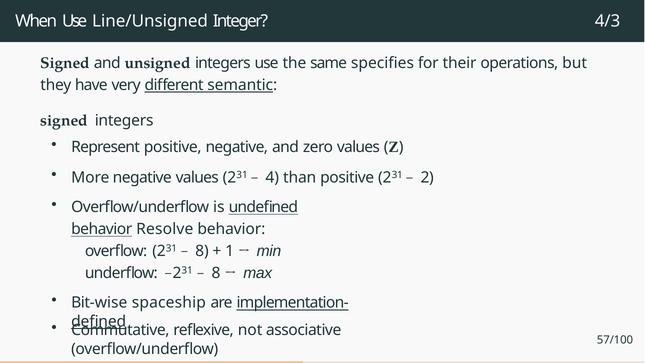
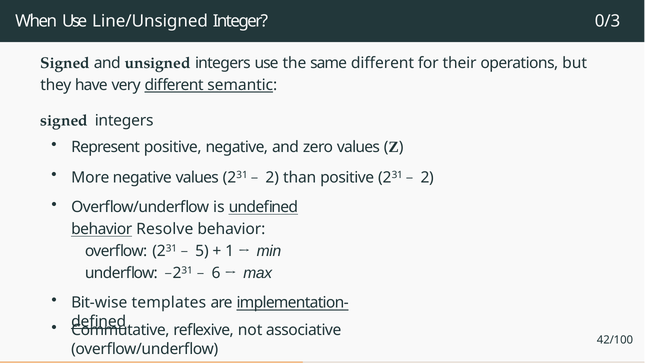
4/3: 4/3 -> 0/3 (608, 21)
same specifies: specifies -> different (383, 63)
4: 4 -> 2 (272, 178)
8: 8 -> 5 (202, 251)
8: 8 -> 6 (216, 273)
spaceship: spaceship -> templates (169, 303)
57/100: 57/100 -> 42/100 (615, 340)
